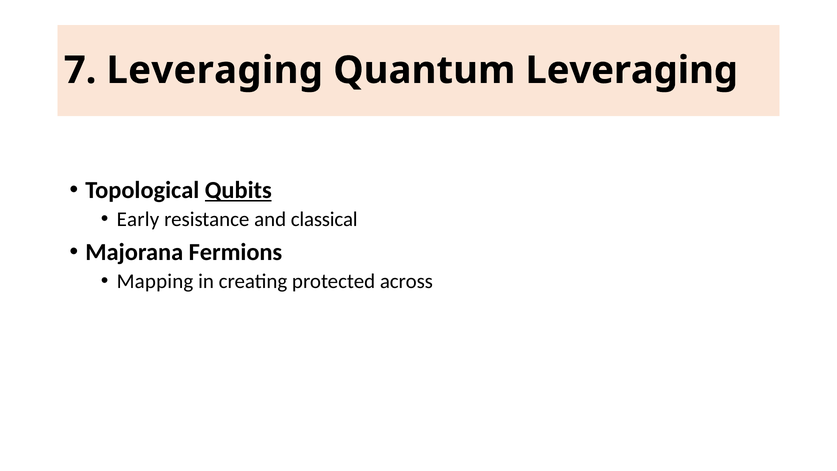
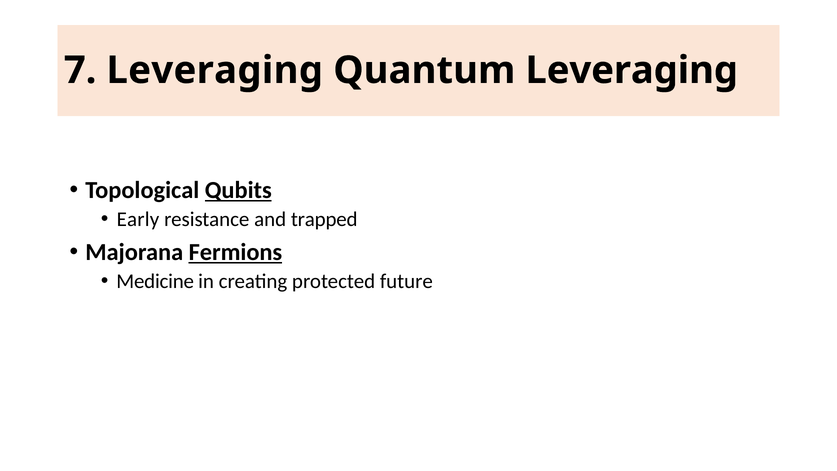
classical: classical -> trapped (324, 219)
Fermions underline: none -> present (235, 252)
Mapping: Mapping -> Medicine (155, 281)
across: across -> future (406, 281)
